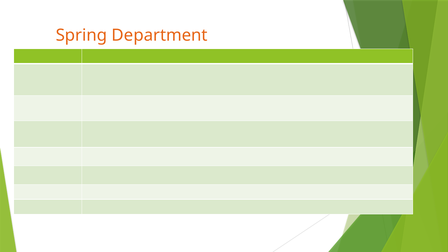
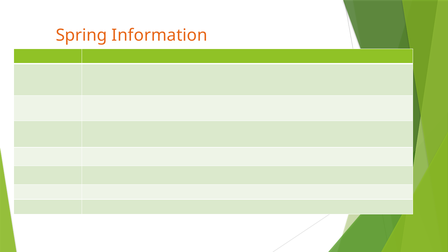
Department: Department -> Information (160, 35)
